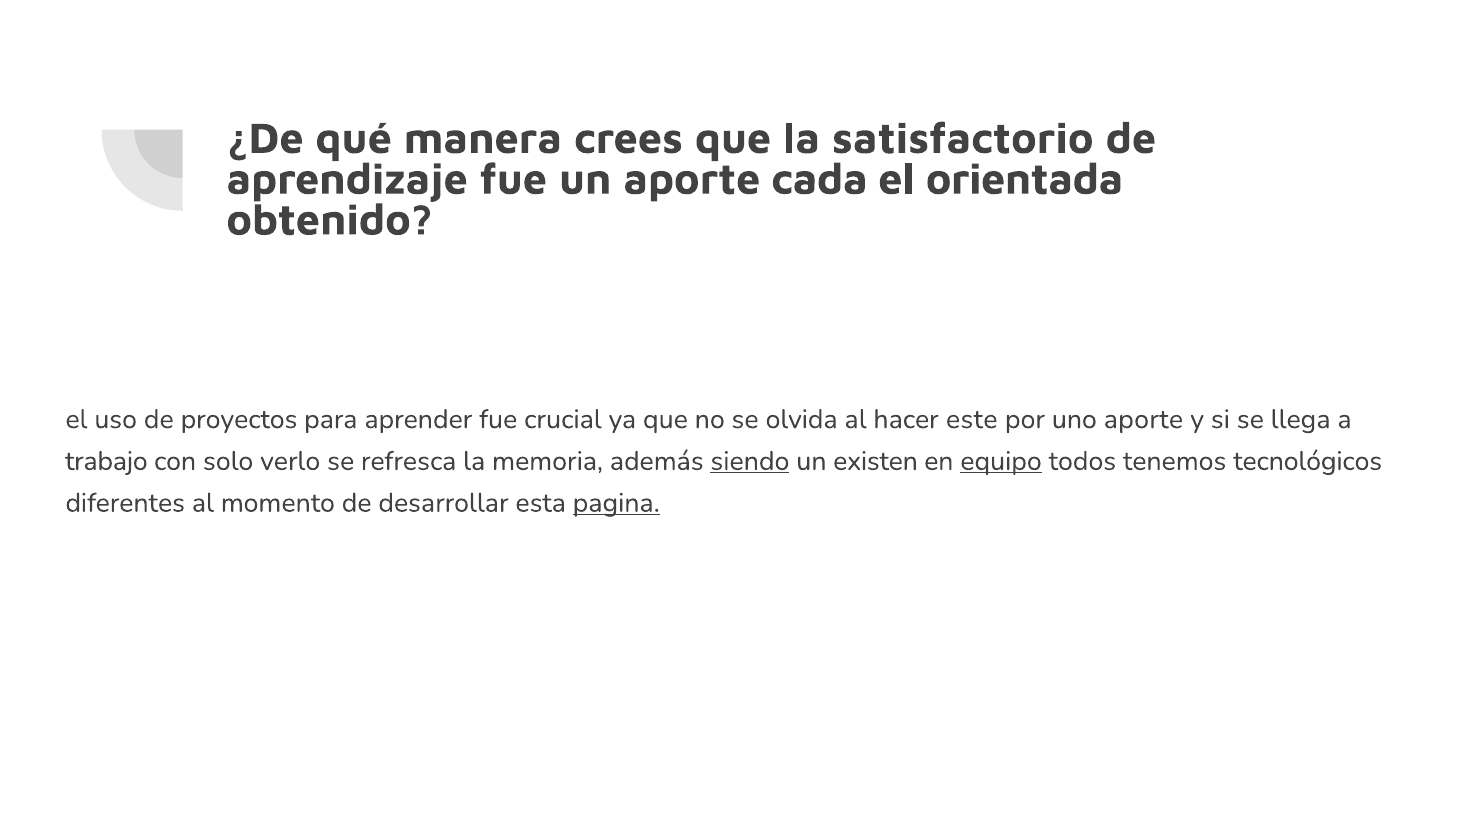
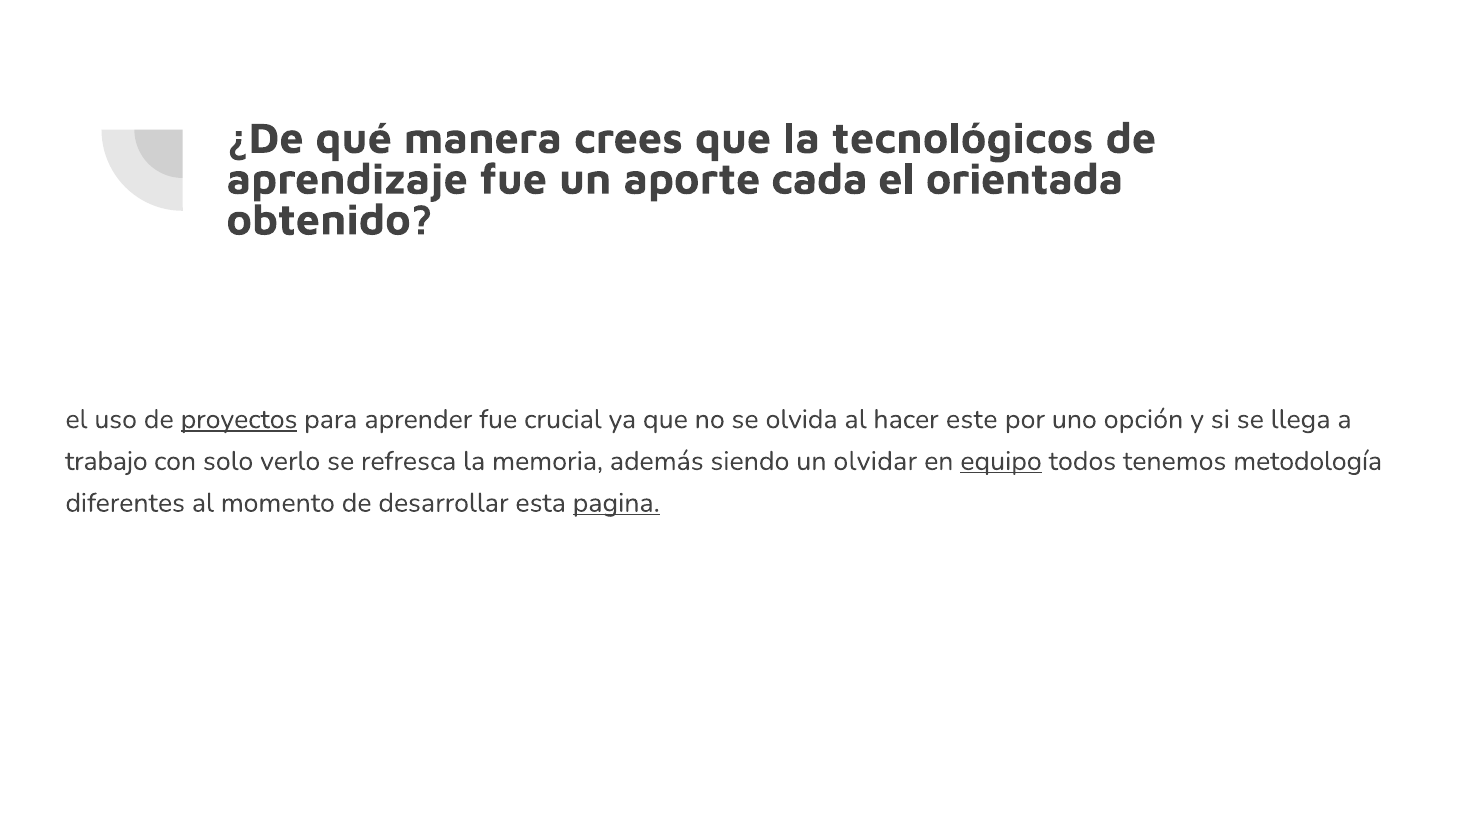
satisfactorio: satisfactorio -> tecnológicos (963, 138)
proyectos underline: none -> present (239, 419)
uno aporte: aporte -> opción (1144, 419)
siendo underline: present -> none (750, 461)
existen: existen -> olvidar (875, 461)
tecnológicos: tecnológicos -> metodología (1308, 461)
